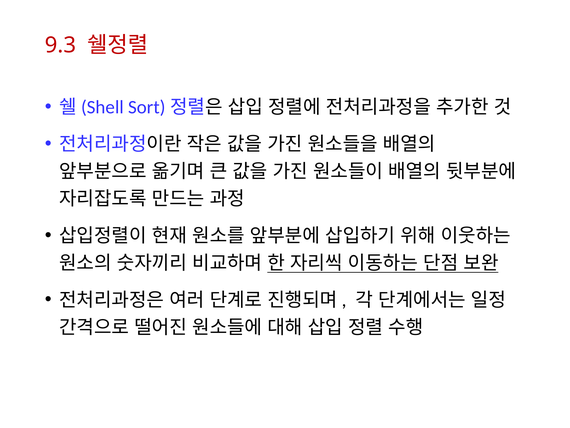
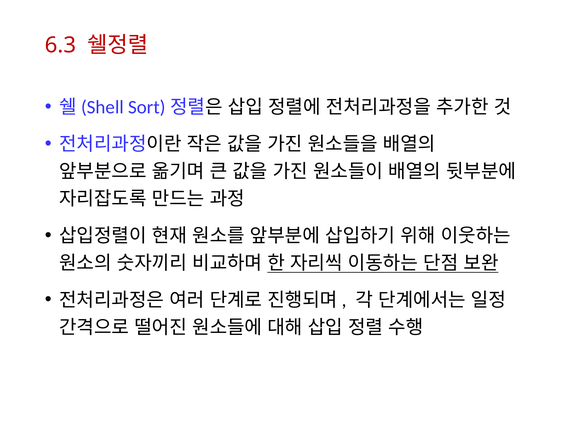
9.3: 9.3 -> 6.3 (61, 45)
